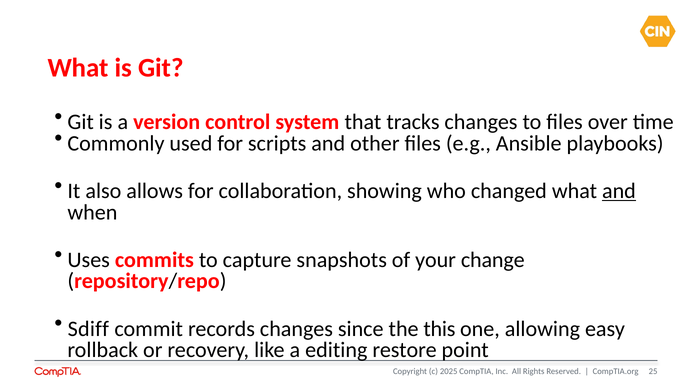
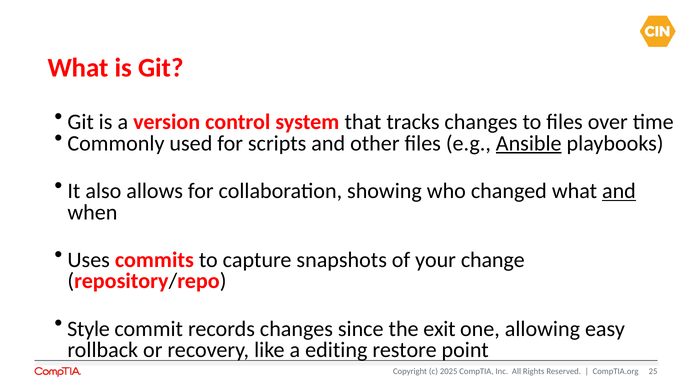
Ansible underline: none -> present (529, 143)
Sdiff: Sdiff -> Style (89, 329)
this: this -> exit (439, 329)
